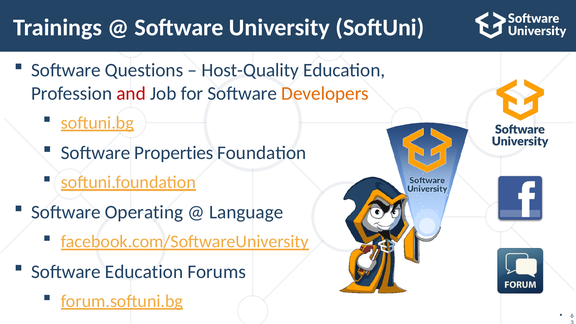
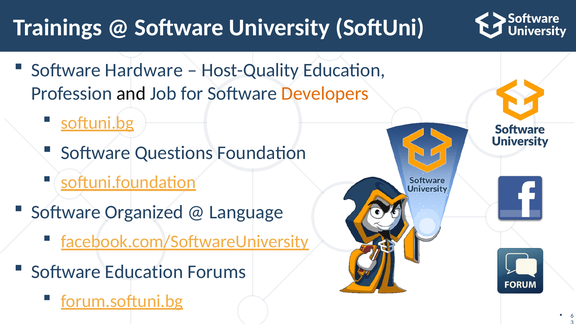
Questions: Questions -> Hardware (144, 70)
and colour: red -> black (131, 93)
Properties: Properties -> Questions (174, 153)
Operating: Operating -> Organized (144, 212)
